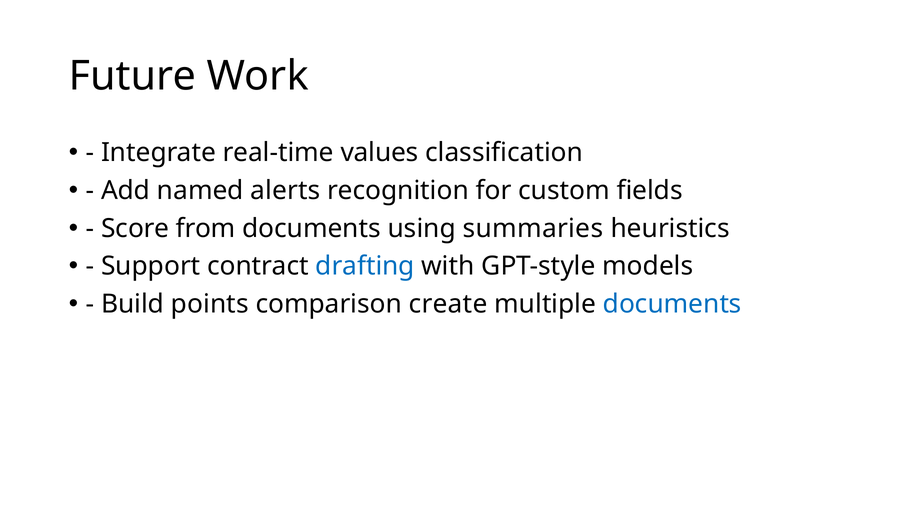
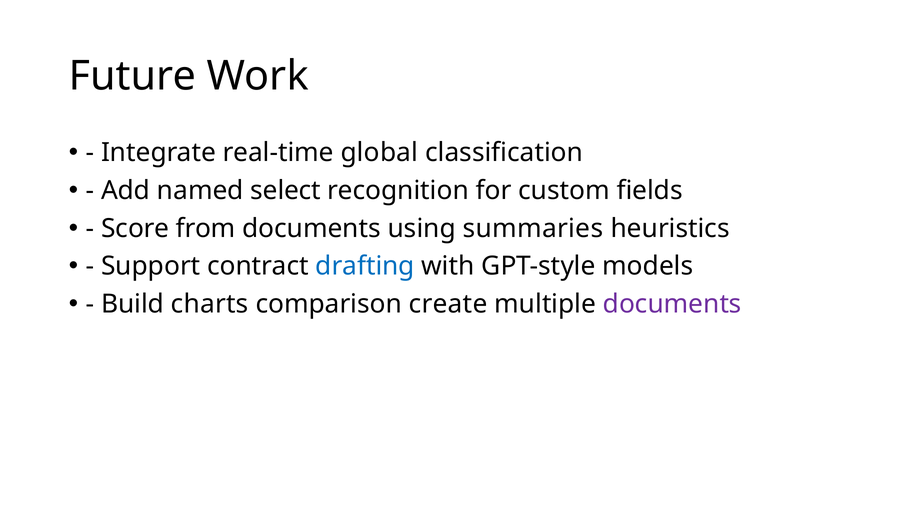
values: values -> global (379, 153)
alerts: alerts -> select (286, 191)
points: points -> charts (210, 304)
documents colour: blue -> purple (672, 304)
